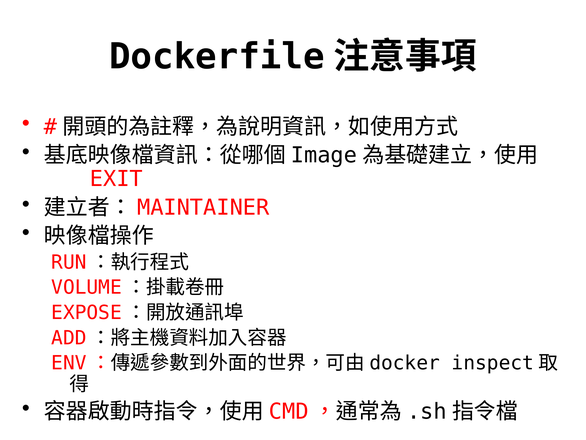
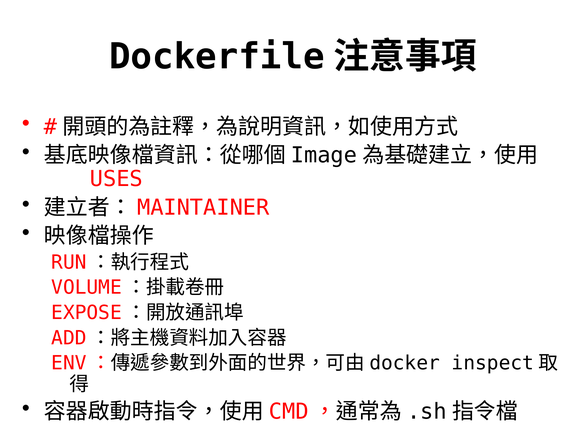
EXIT: EXIT -> USES (116, 179)
